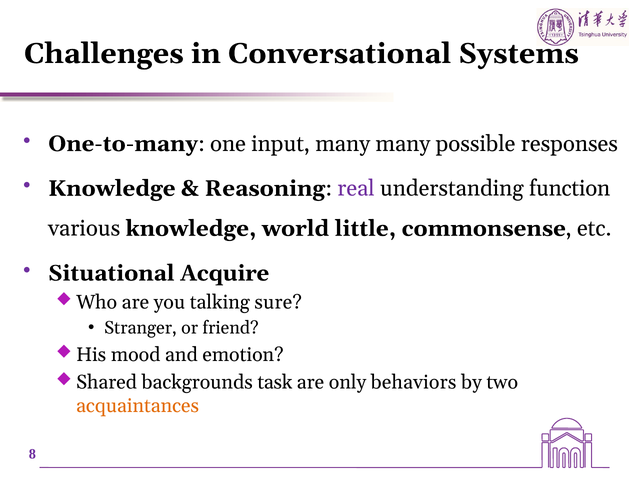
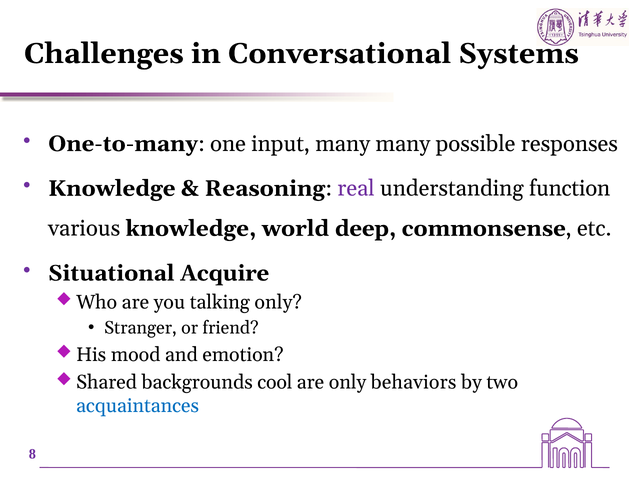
little: little -> deep (365, 228)
talking sure: sure -> only (278, 302)
task: task -> cool (275, 382)
acquaintances colour: orange -> blue (138, 406)
